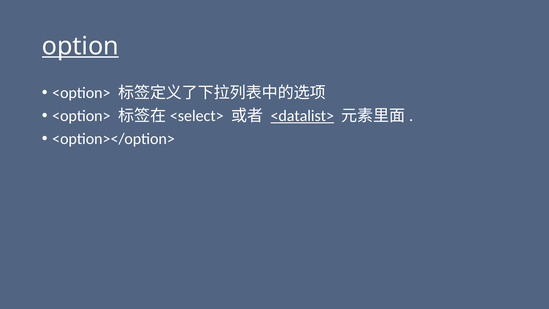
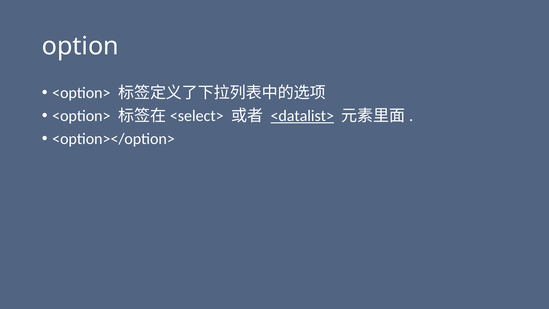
option underline: present -> none (80, 46)
